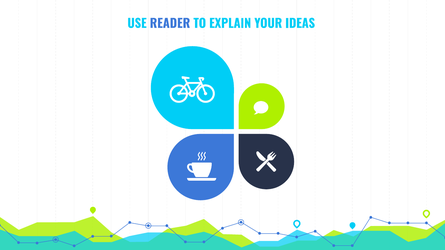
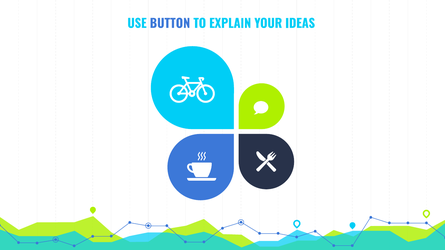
READER: READER -> BUTTON (170, 24)
